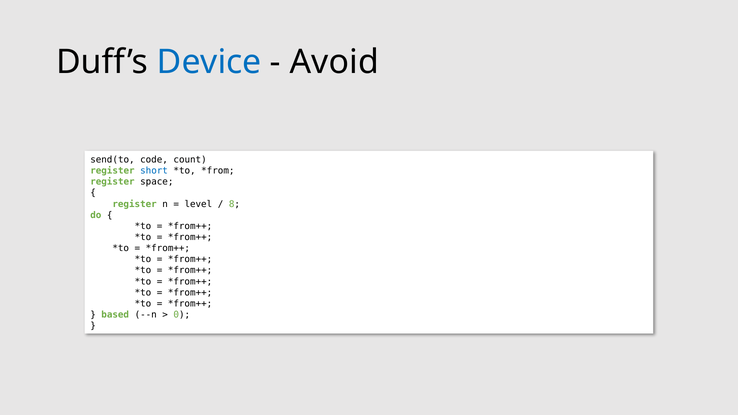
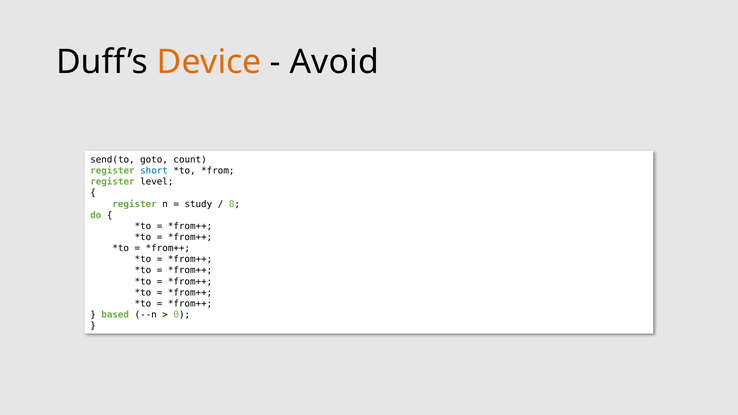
Device colour: blue -> orange (209, 62)
code: code -> goto (154, 160)
space: space -> level (157, 182)
level: level -> study (198, 204)
